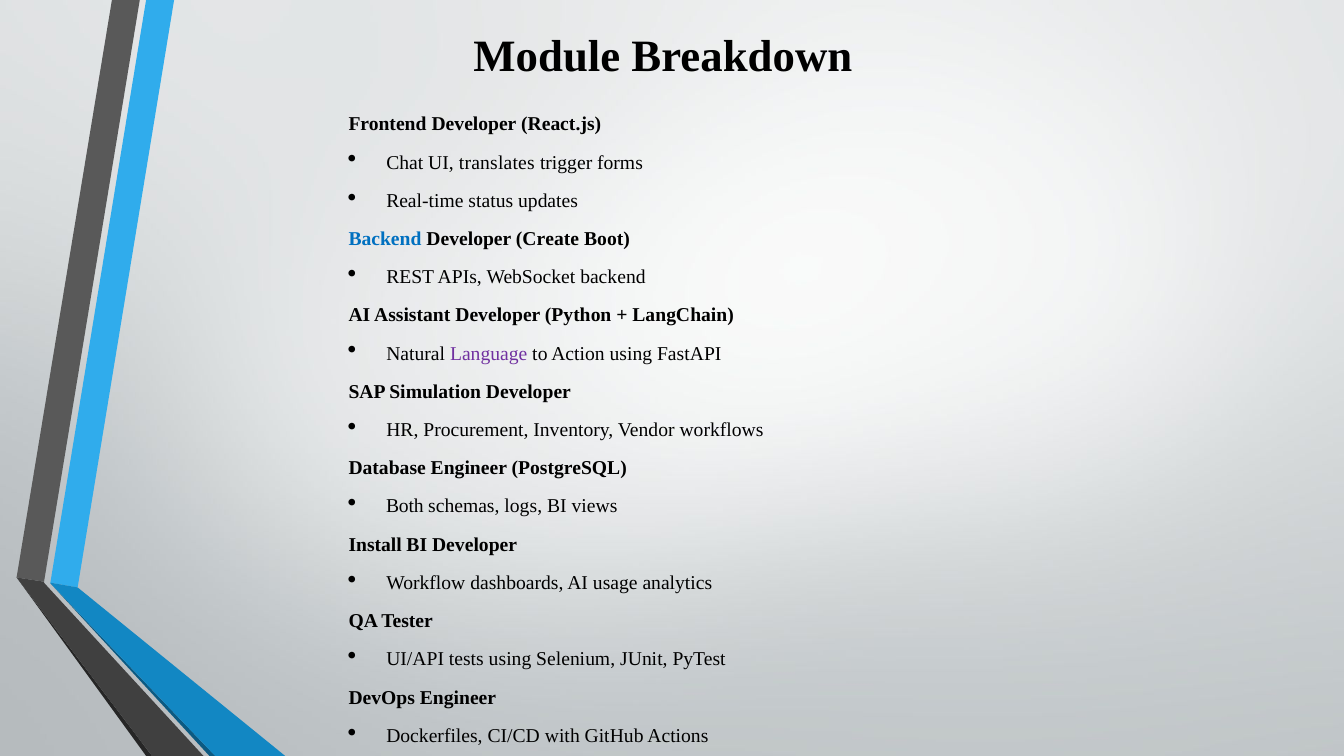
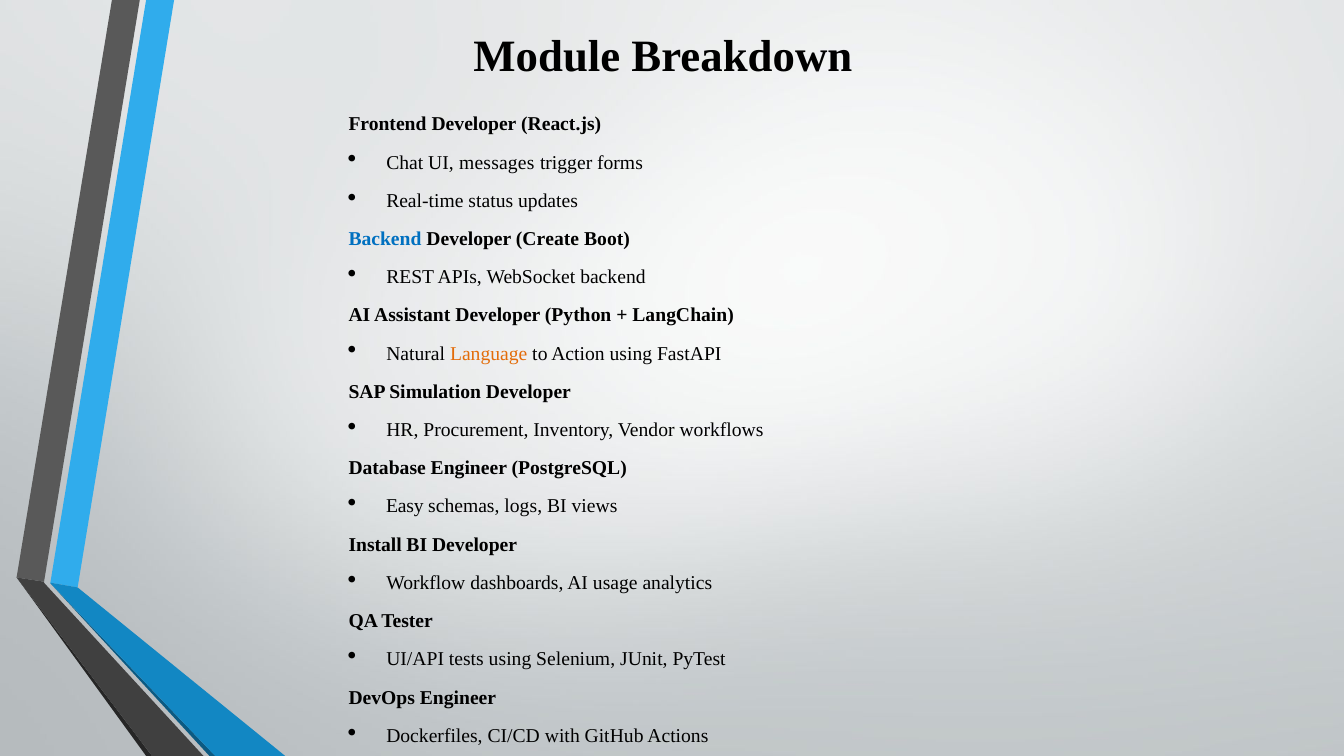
translates: translates -> messages (497, 163)
Language colour: purple -> orange (489, 354)
Both: Both -> Easy (405, 506)
